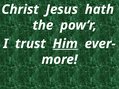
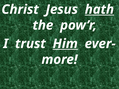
hath underline: none -> present (99, 9)
